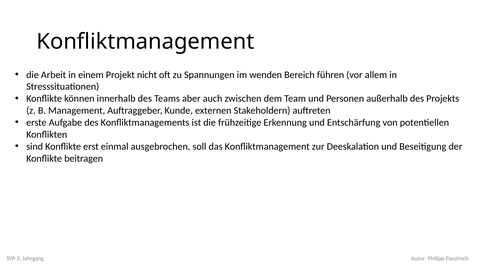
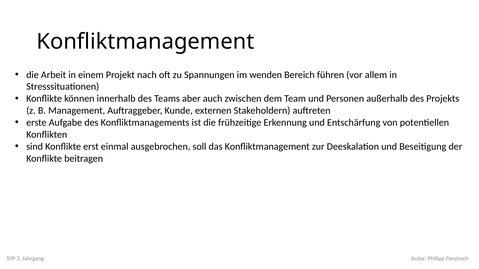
nicht: nicht -> nach (147, 75)
